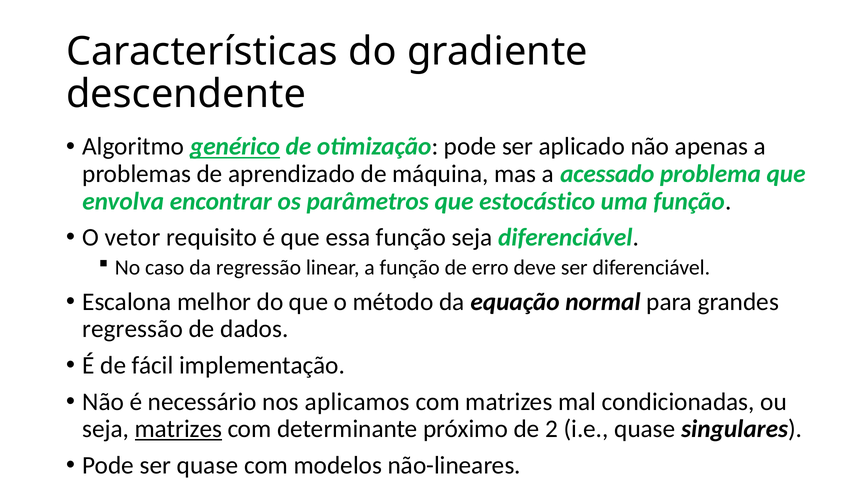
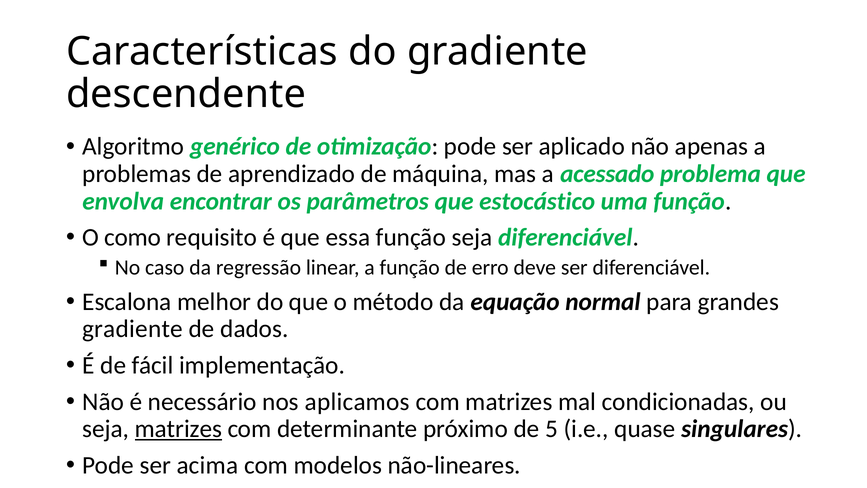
genérico underline: present -> none (235, 147)
vetor: vetor -> como (133, 237)
regressão: regressão -> gradiente (133, 329)
2: 2 -> 5 (551, 429)
ser quase: quase -> acima (207, 465)
